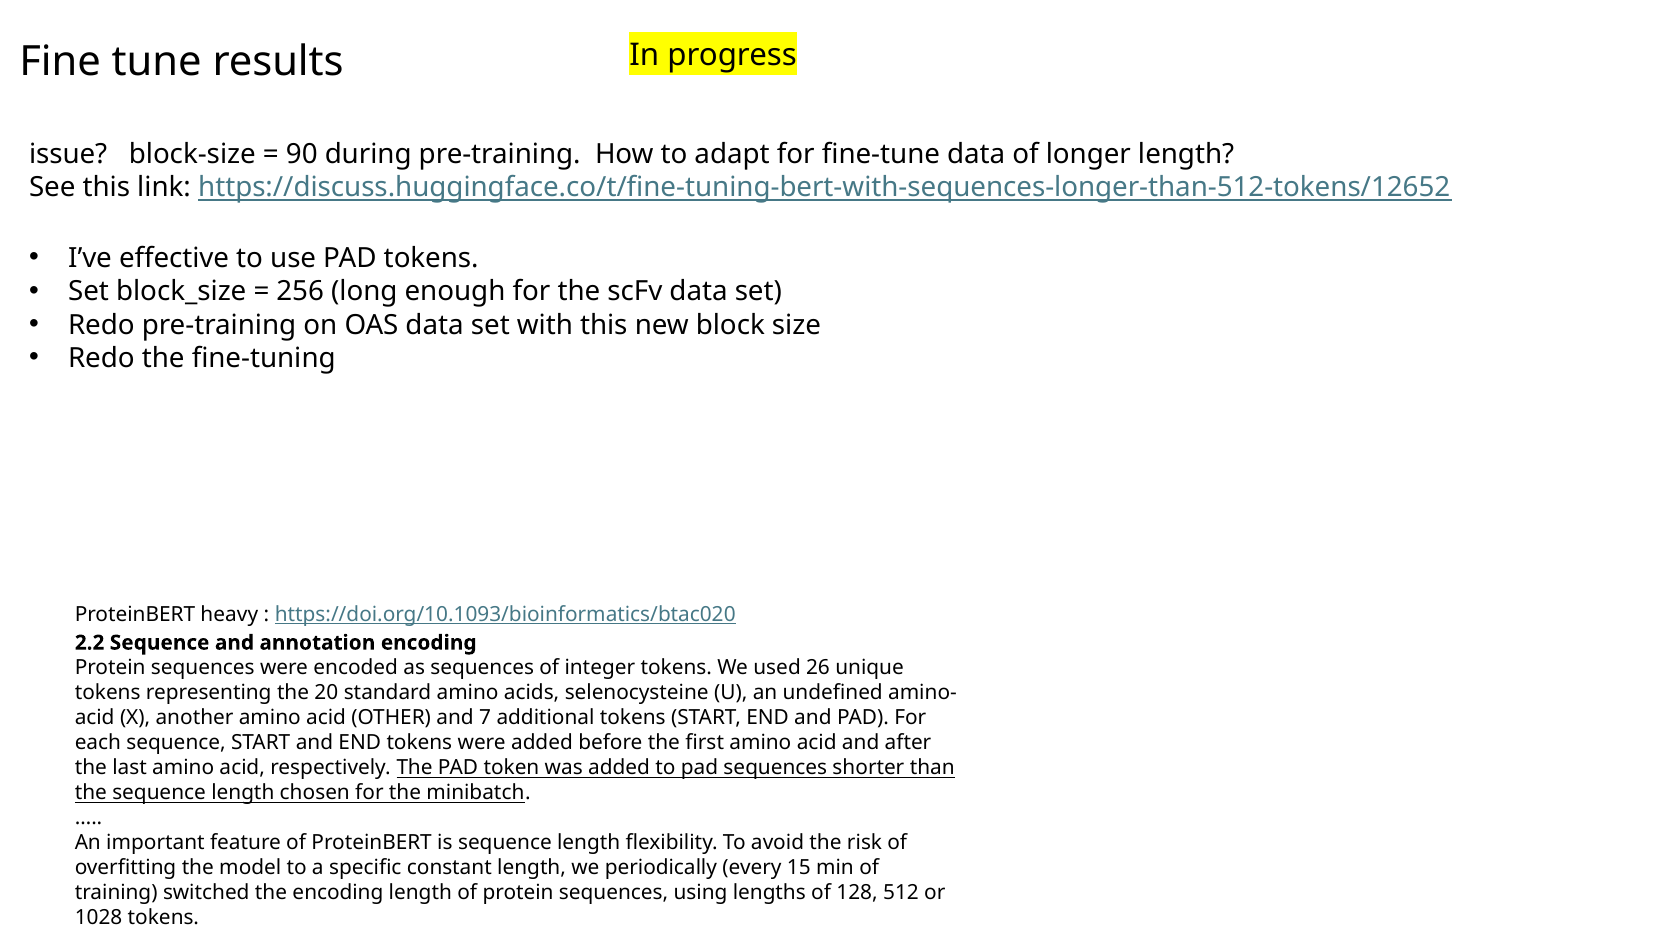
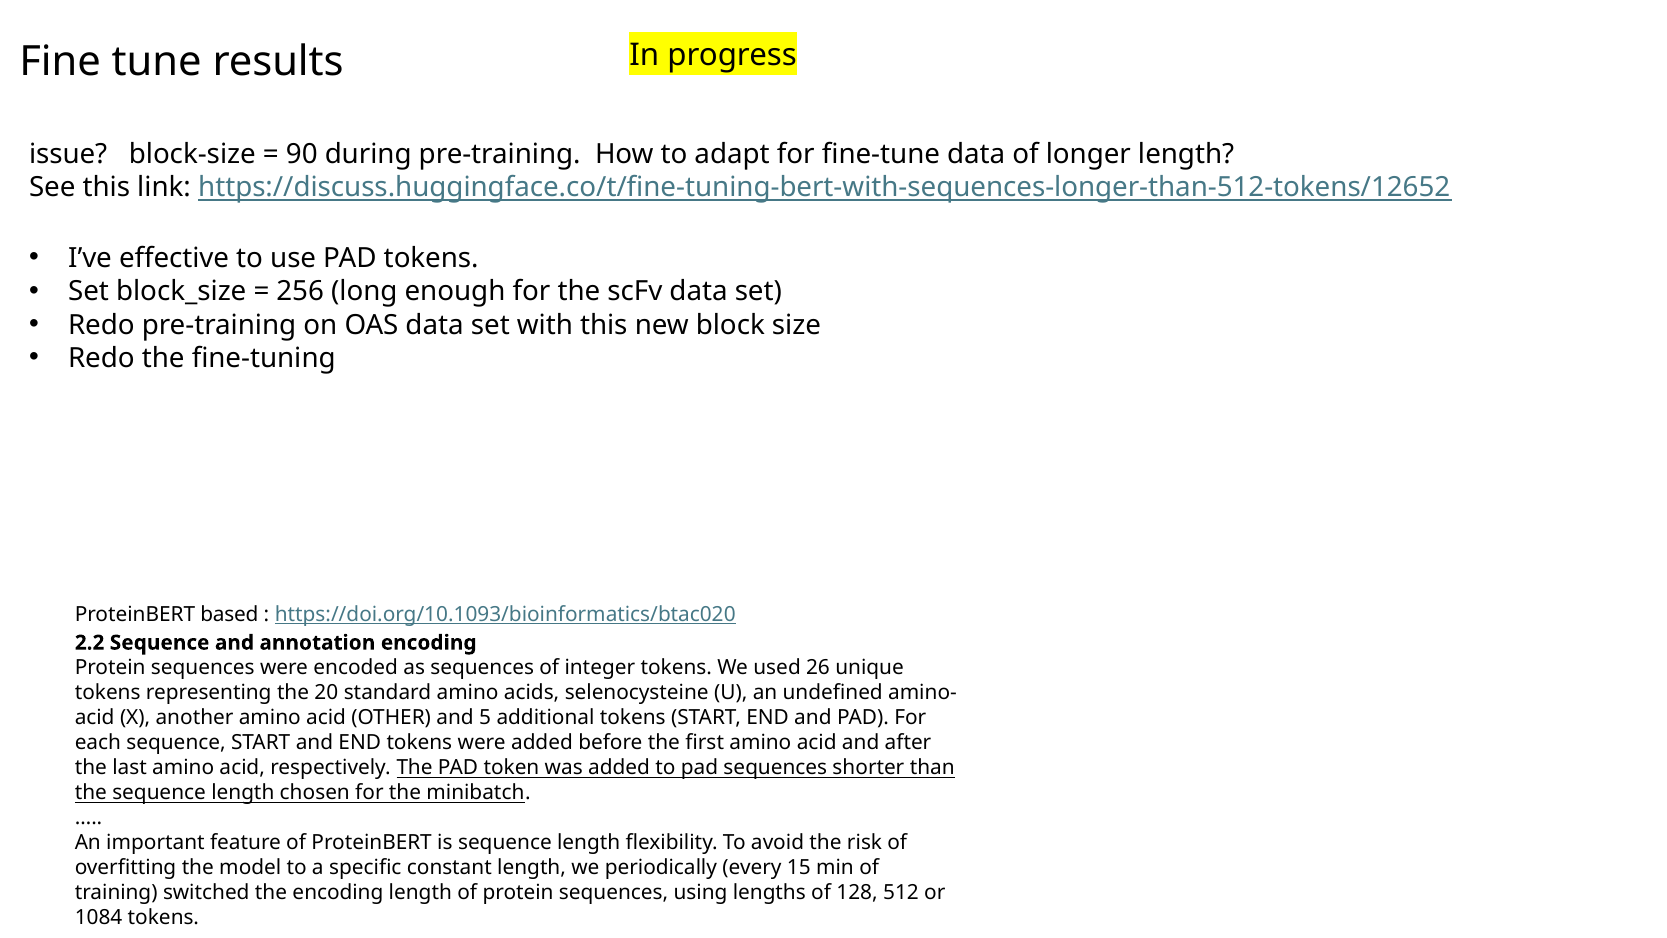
heavy: heavy -> based (229, 614)
7: 7 -> 5 (485, 718)
1028: 1028 -> 1084 (99, 918)
